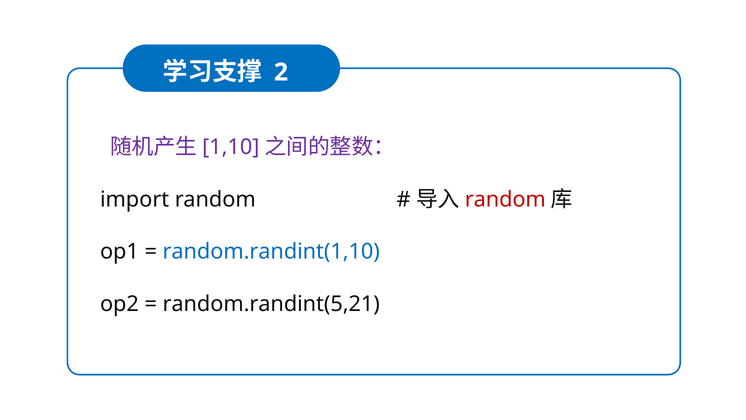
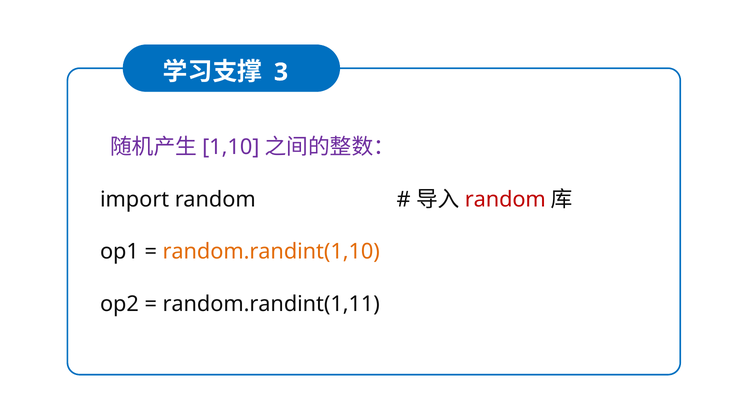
2: 2 -> 3 (281, 72)
random.randint(1,10 colour: blue -> orange (271, 251)
random.randint(5,21: random.randint(5,21 -> random.randint(1,11 (271, 304)
